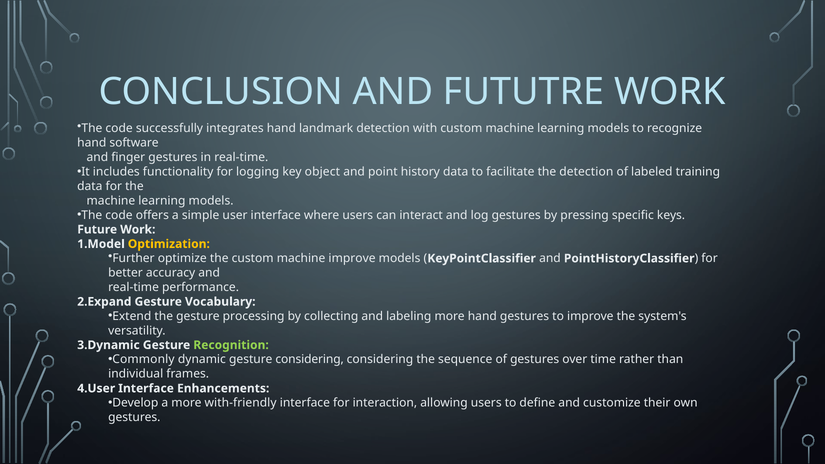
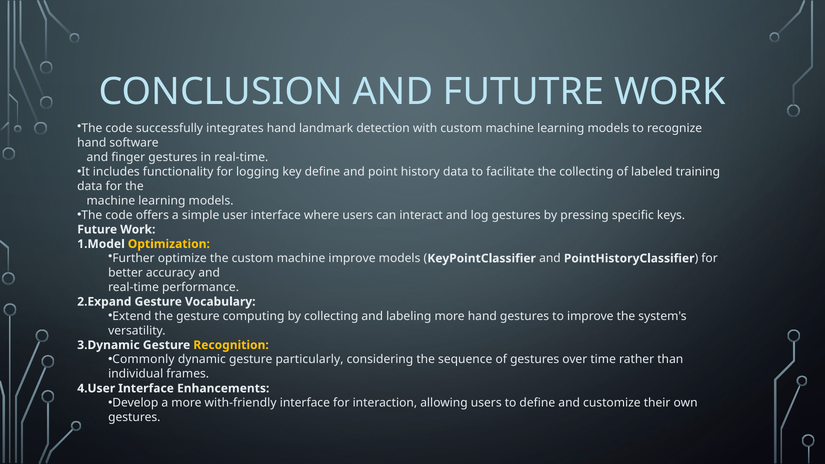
key object: object -> define (322, 172)
the detection: detection -> collecting (586, 172)
processing: processing -> computing (254, 316)
Recognition colour: light green -> yellow (231, 345)
gesture considering: considering -> particularly (310, 360)
